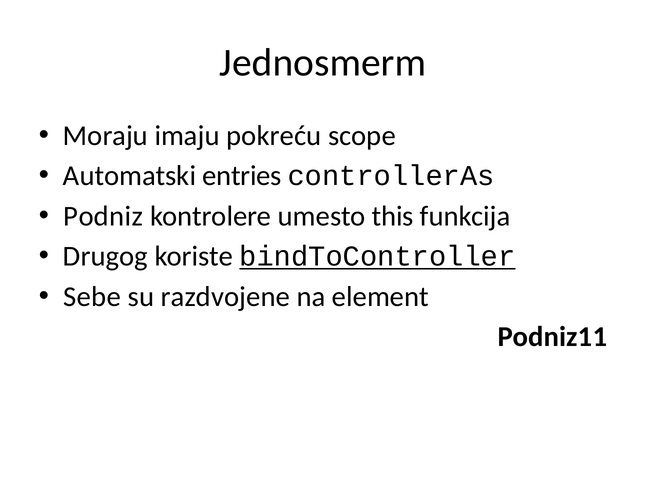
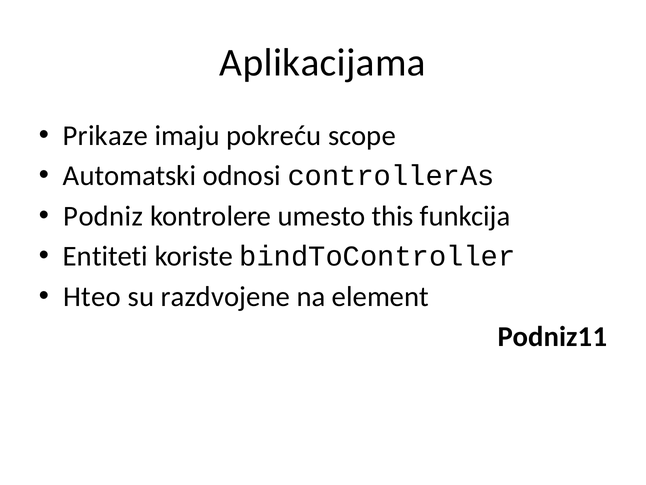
Jednosmerm: Jednosmerm -> Aplikacijama (323, 63)
Moraju: Moraju -> Prikaze (105, 136)
entries: entries -> odnosi (242, 176)
Drugog: Drugog -> Entiteti (105, 256)
bindToController underline: present -> none (377, 256)
Sebe: Sebe -> Hteo (92, 296)
